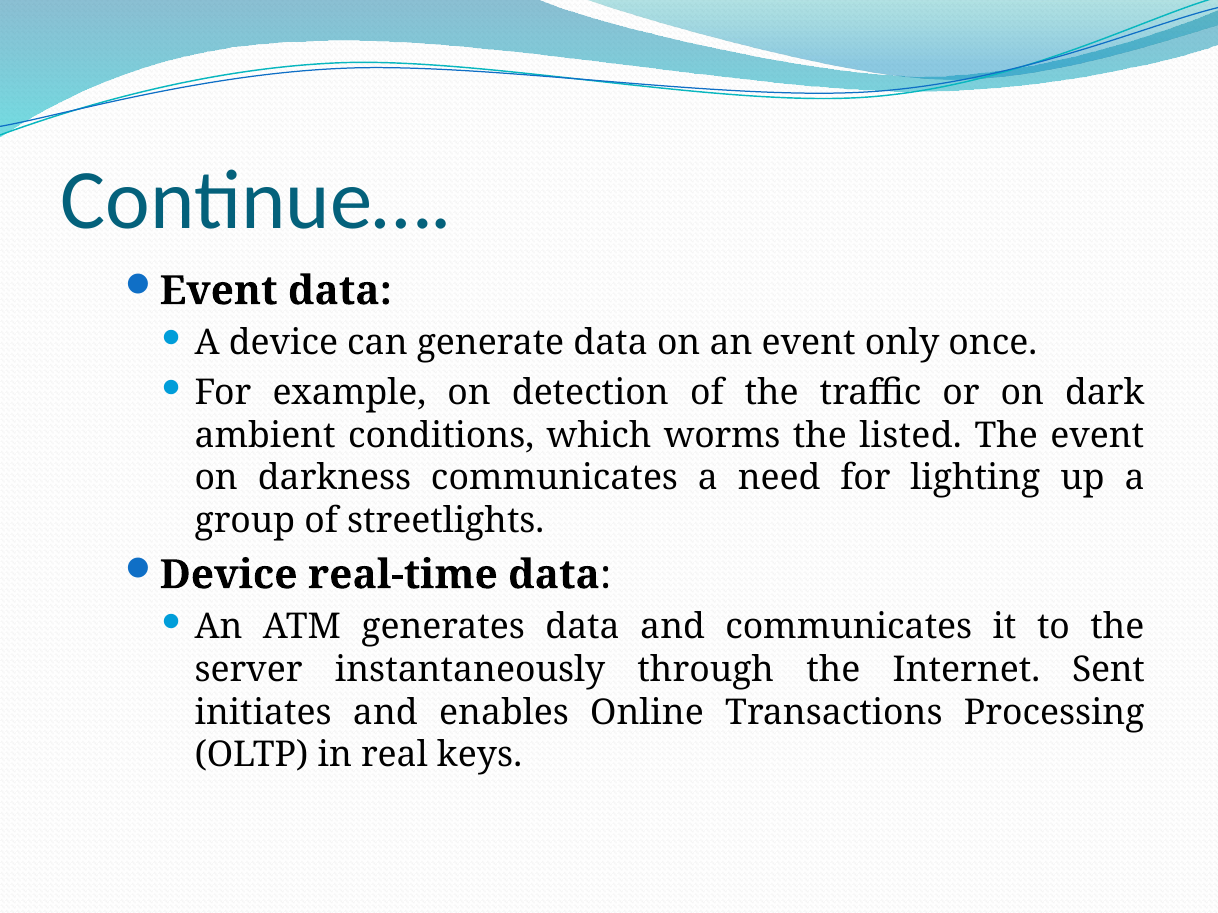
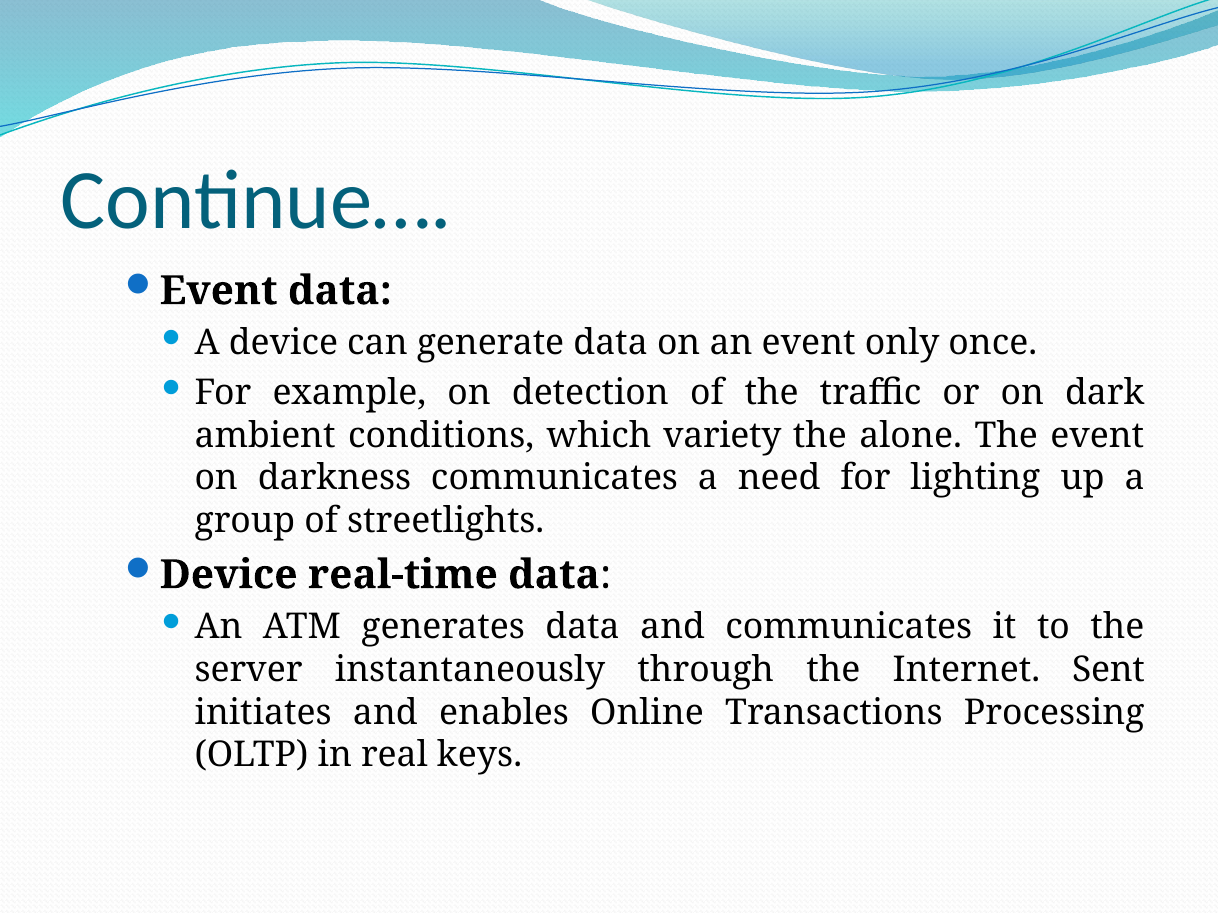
worms: worms -> variety (722, 436)
listed: listed -> alone (911, 436)
